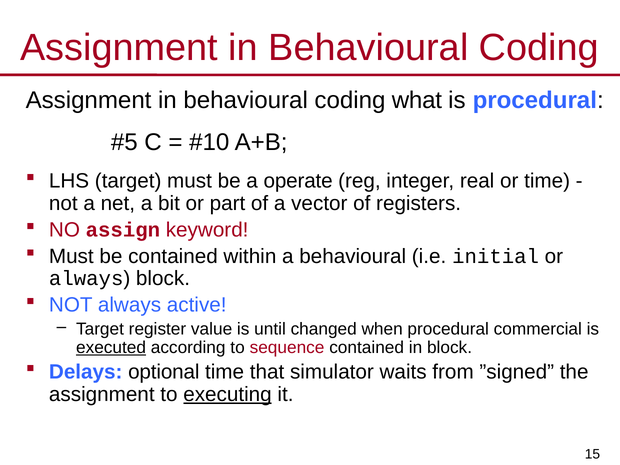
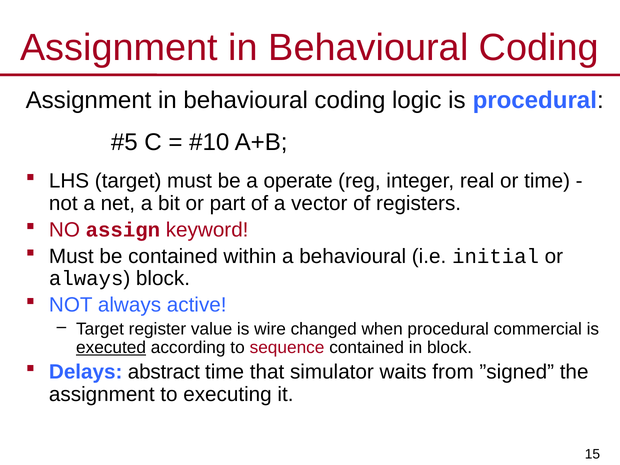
what: what -> logic (417, 100)
until: until -> wire (270, 329)
optional: optional -> abstract (164, 372)
executing underline: present -> none (227, 394)
